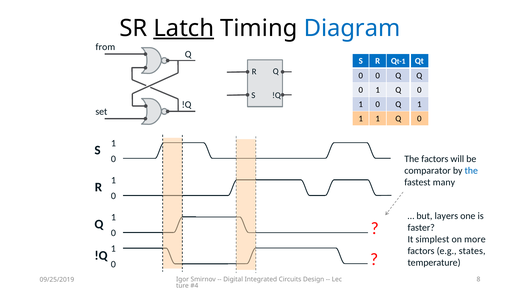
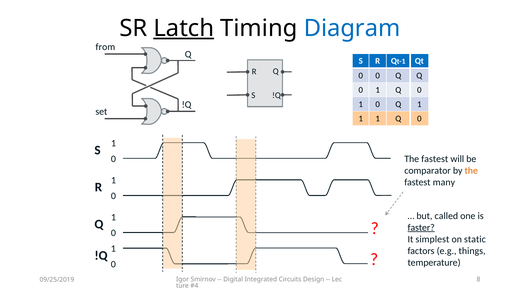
factors: factors -> fastest (435, 159)
the colour: blue -> orange (471, 170)
layers: layers -> called (446, 215)
faster underline: none -> present (421, 227)
more: more -> static (475, 239)
states: states -> things (472, 251)
